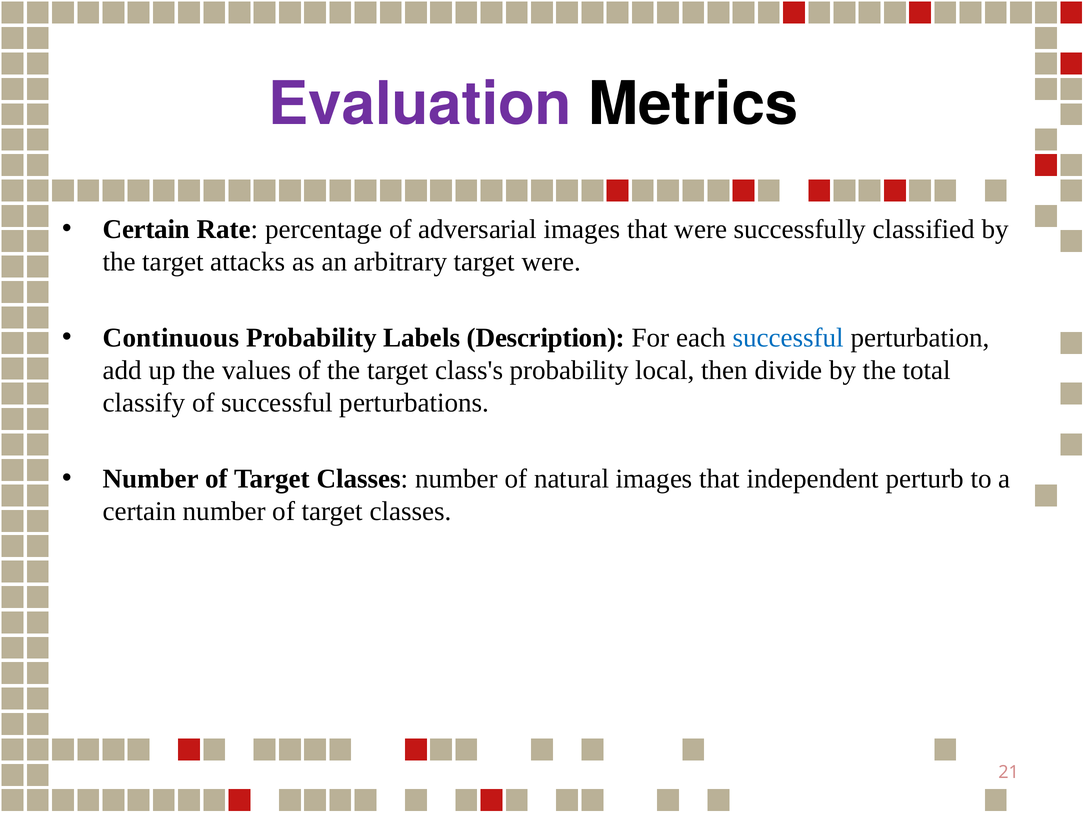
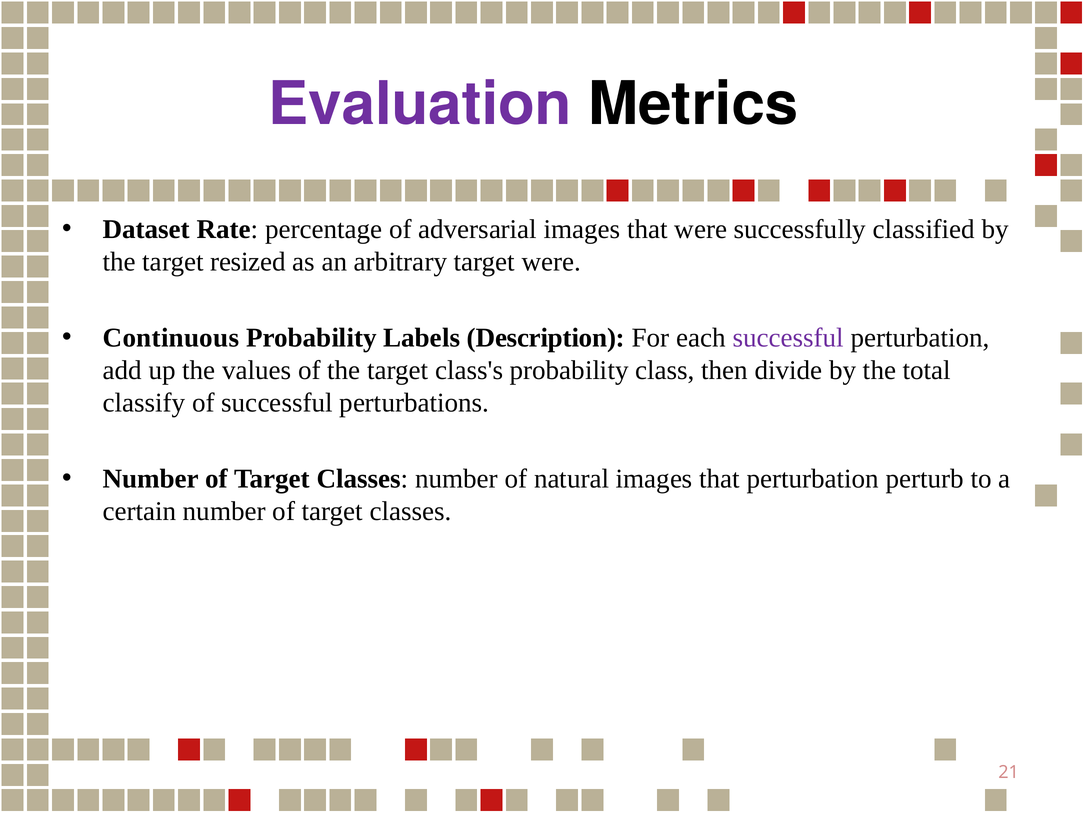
Certain: Certain -> Dataset (146, 229)
attacks: attacks -> resized (248, 262)
successful colour: blue -> purple (788, 338)
local: local -> class (665, 370)
that independent: independent -> perturbation (813, 479)
